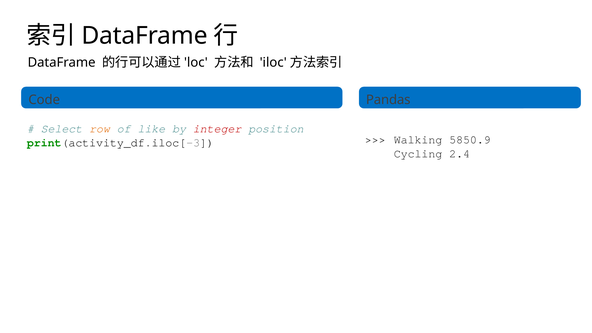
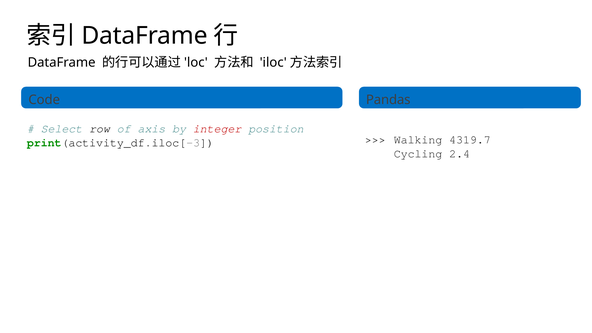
row colour: orange -> black (100, 129)
like: like -> axis (151, 129)
5850.9: 5850.9 -> 4319.7 (470, 140)
